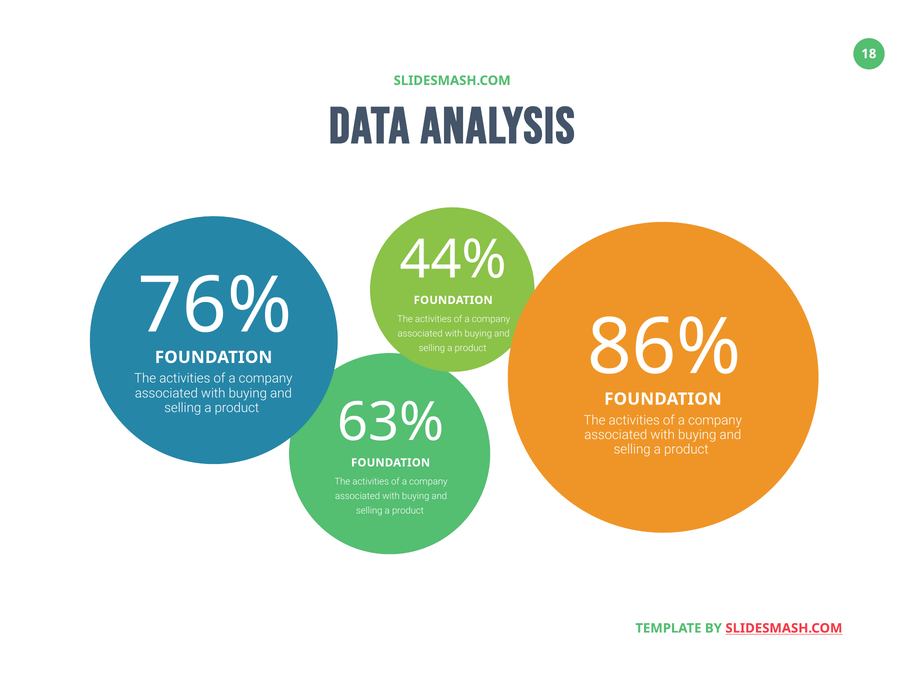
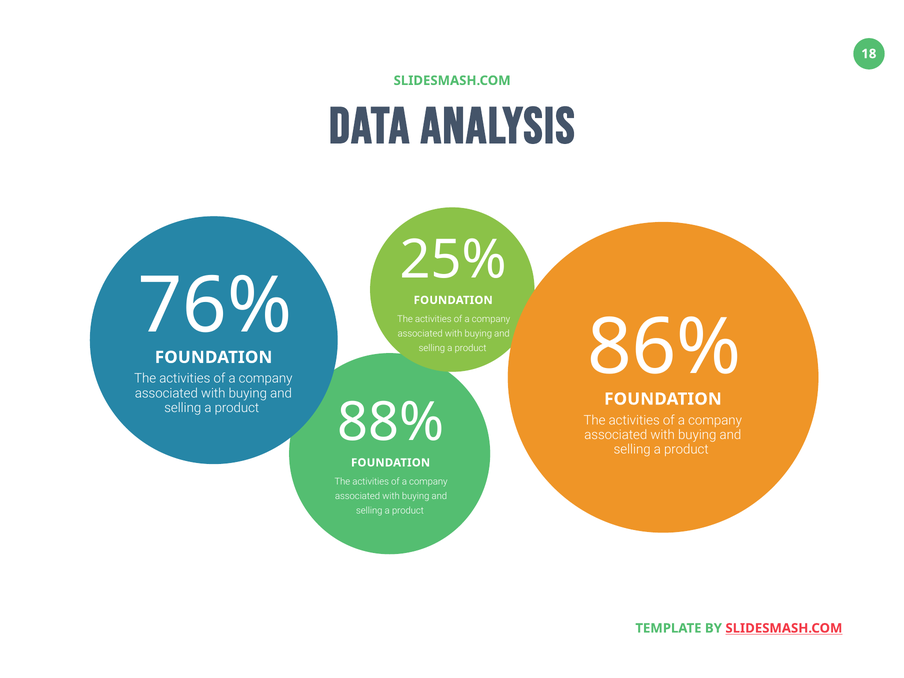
44%: 44% -> 25% (453, 260)
63%: 63% -> 88% (391, 422)
